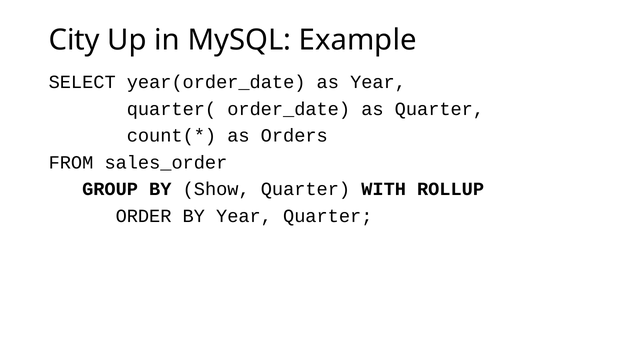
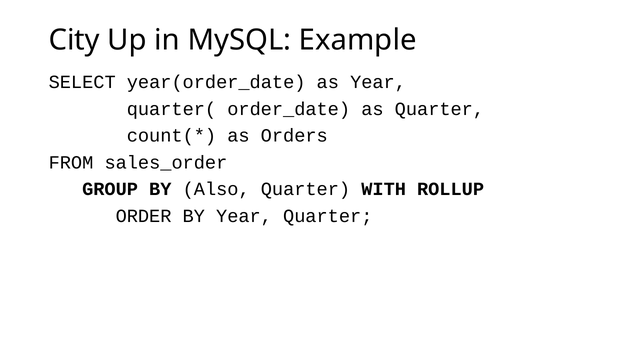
Show: Show -> Also (216, 189)
